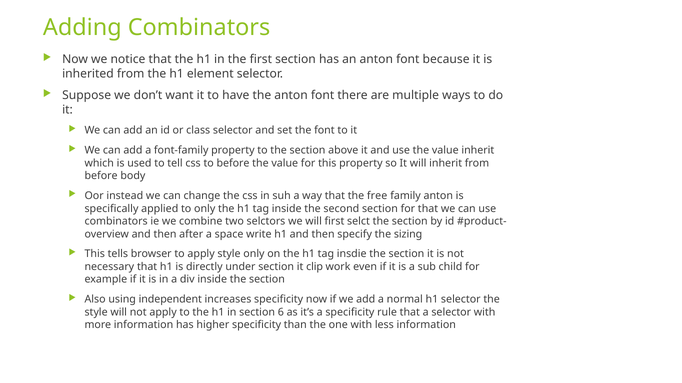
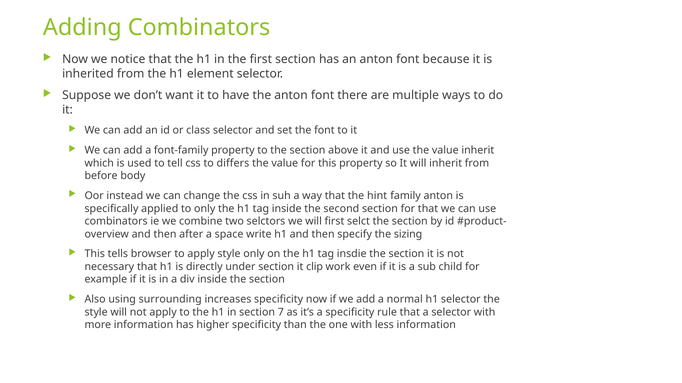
to before: before -> differs (233, 163)
free: free -> hint (377, 196)
independent: independent -> surrounding (170, 300)
6: 6 -> 7 (281, 313)
